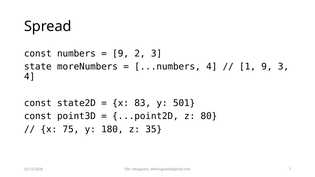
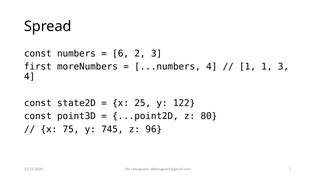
9: 9 -> 6 (121, 54)
state: state -> first (38, 67)
1 9: 9 -> 1 (267, 67)
83: 83 -> 25 (143, 103)
501: 501 -> 122 (184, 103)
180: 180 -> 745 (112, 130)
35: 35 -> 96 (154, 130)
